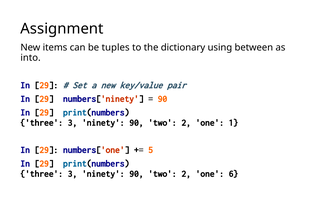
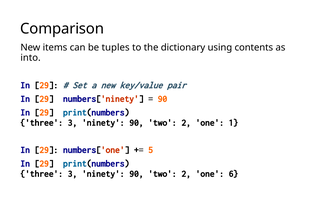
Assignment: Assignment -> Comparison (62, 29)
between: between -> contents (254, 48)
